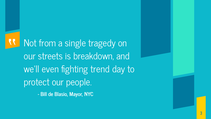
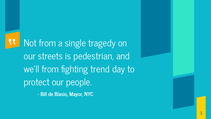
breakdown: breakdown -> pedestrian (94, 56)
we’ll even: even -> from (50, 69)
